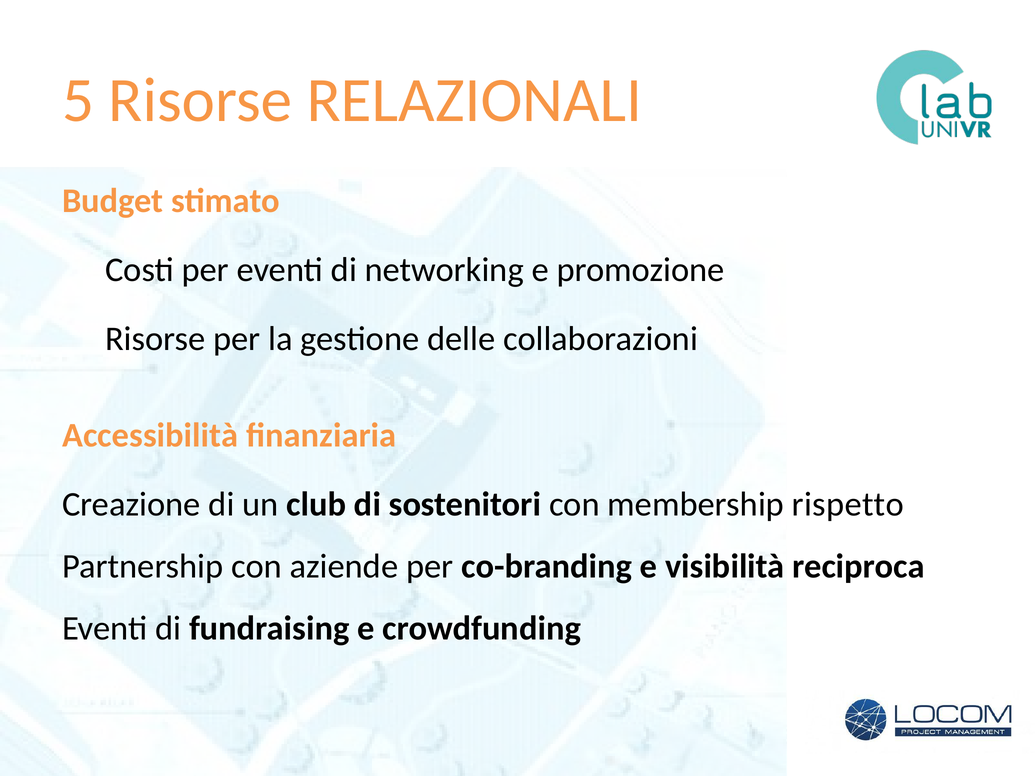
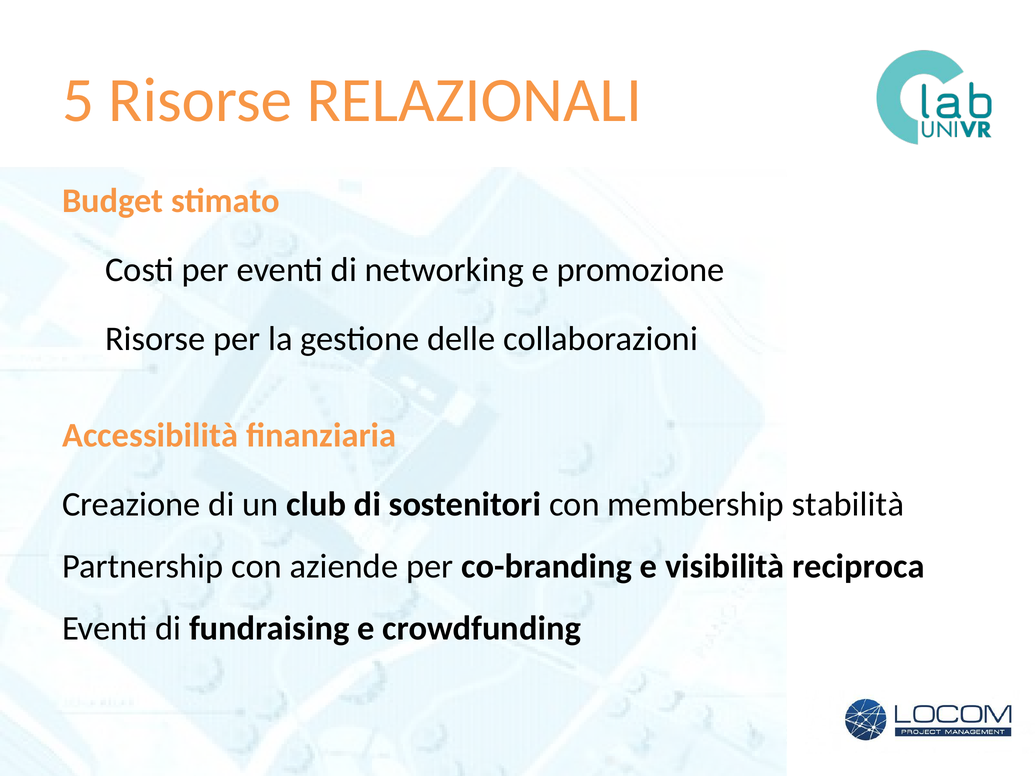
rispetto: rispetto -> stabilità (848, 504)
